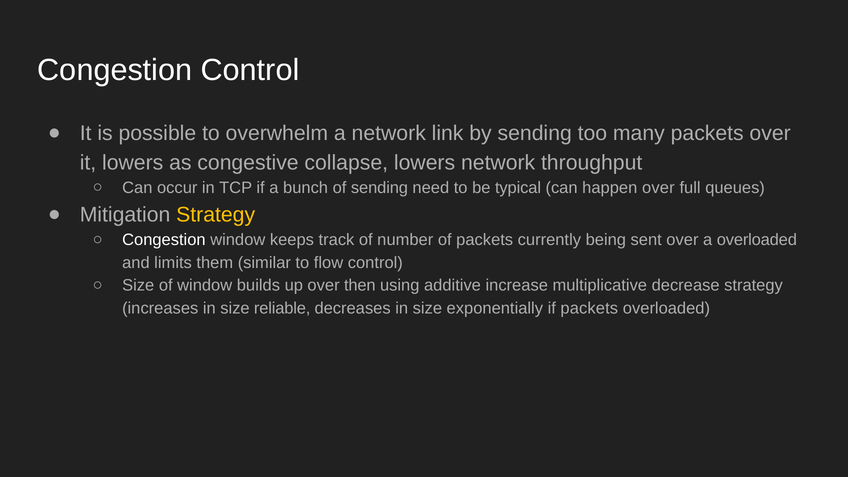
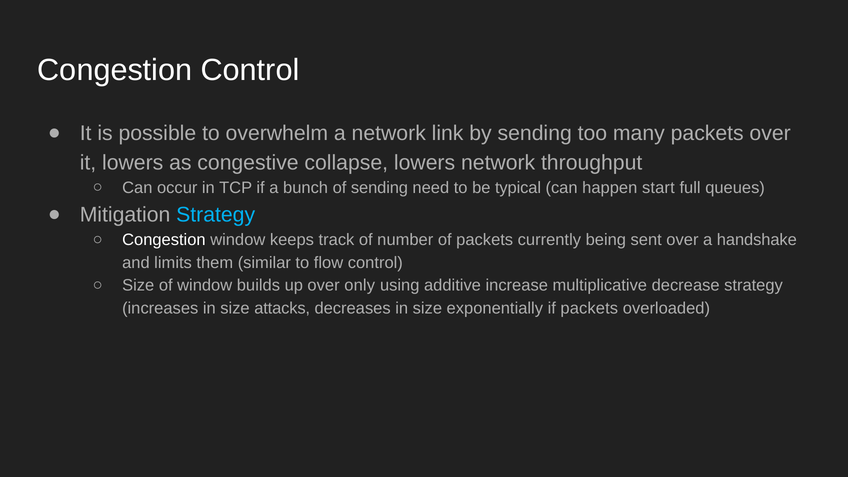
happen over: over -> start (658, 188)
Strategy colour: yellow -> light blue (216, 215)
a overloaded: overloaded -> handshake (757, 240)
then: then -> only (360, 286)
reliable: reliable -> attacks (282, 308)
